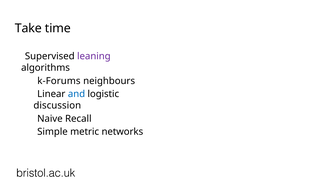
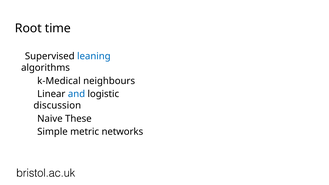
Take: Take -> Root (28, 28)
leaning colour: purple -> blue (94, 56)
k-Forums: k-Forums -> k-Medical (59, 81)
Recall: Recall -> These (78, 119)
